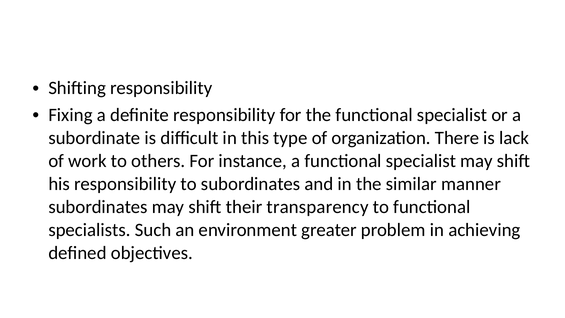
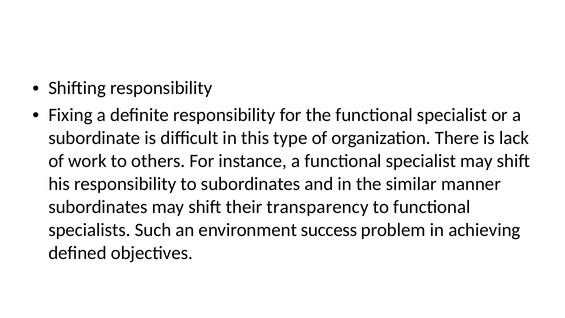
greater: greater -> success (329, 230)
